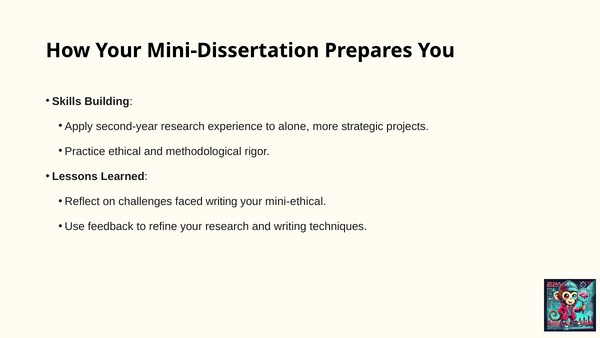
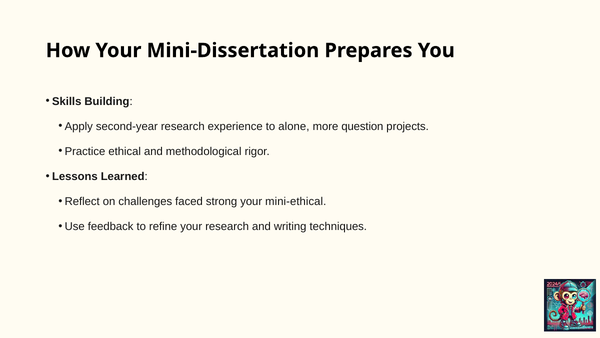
strategic: strategic -> question (362, 126)
faced writing: writing -> strong (222, 201)
